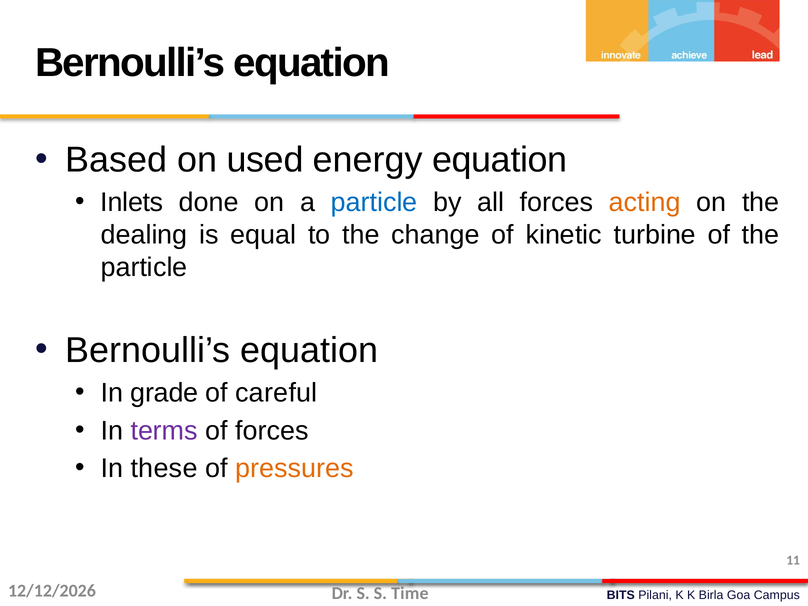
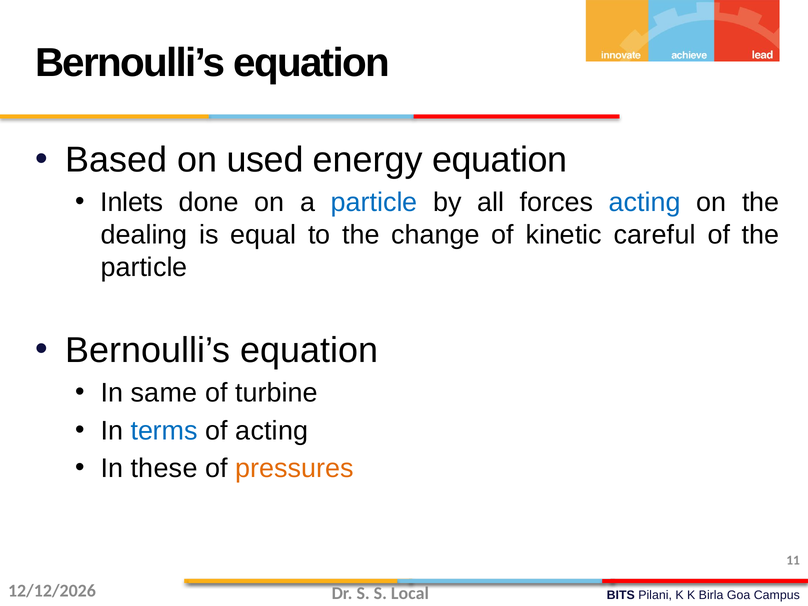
acting colour: orange -> blue (645, 203)
turbine: turbine -> careful (655, 235)
grade: grade -> same (164, 393)
careful: careful -> turbine (276, 393)
terms colour: purple -> blue (164, 431)
of forces: forces -> acting (272, 431)
Time: Time -> Local (410, 594)
